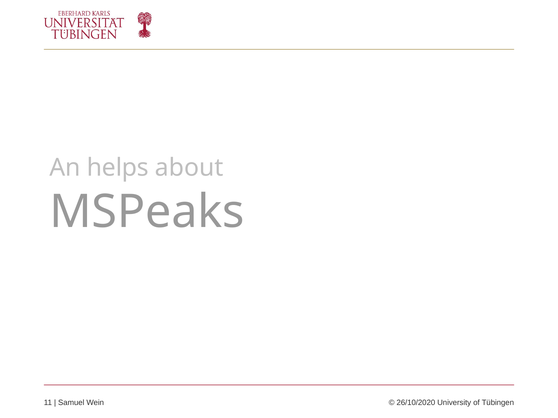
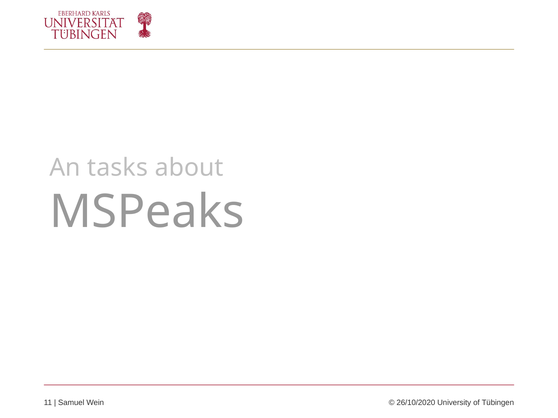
helps: helps -> tasks (118, 168)
